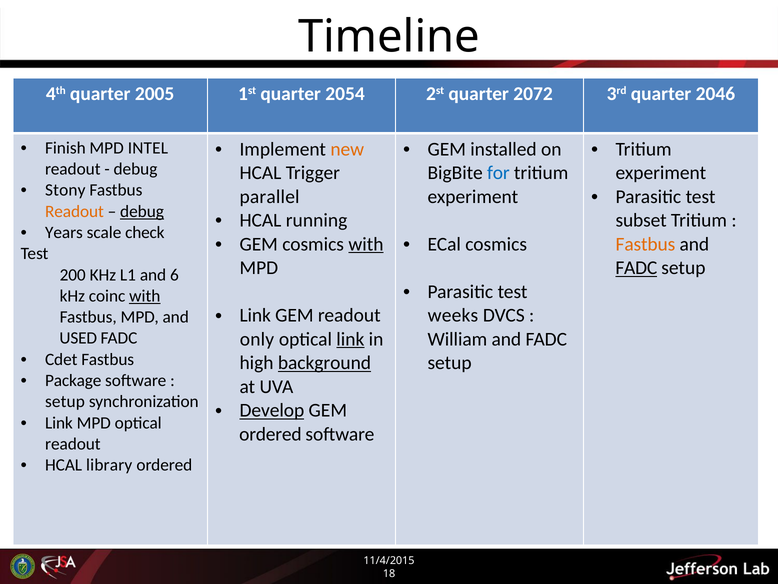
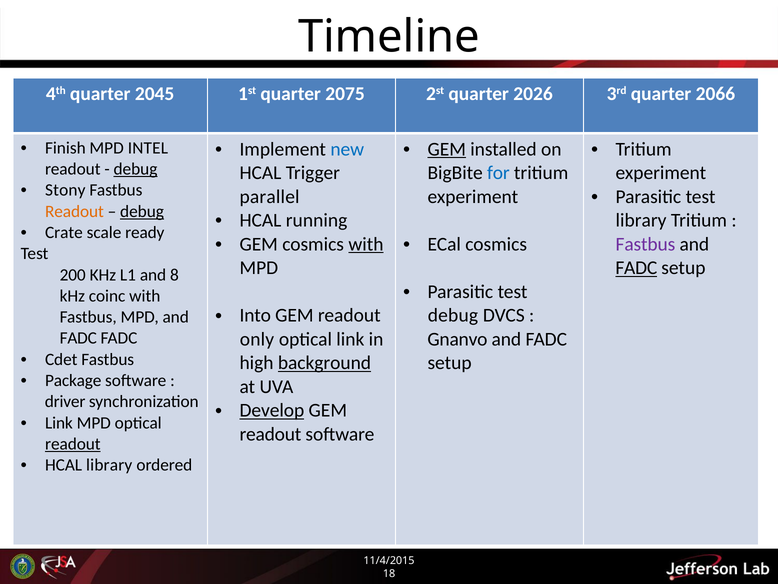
2005: 2005 -> 2045 (155, 94)
2054: 2054 -> 2075 (345, 94)
2072: 2072 -> 2026 (533, 94)
2046: 2046 -> 2066 (715, 94)
new colour: orange -> blue (347, 149)
GEM underline: none -> present (447, 149)
debug underline: none -> present (135, 169)
subset: subset -> library (641, 220)
Years: Years -> Crate (64, 232)
check: check -> ready (145, 232)
Fastbus colour: orange -> purple (645, 244)
6: 6 -> 8 (174, 275)
with underline: present -> none (145, 296)
Link: Link -> Into (255, 315)
weeks: weeks -> debug (453, 315)
USED: USED -> FADC (78, 338)
link underline: present -> none (350, 339)
William: William -> Gnanvo (457, 339)
setup: setup -> driver (65, 401)
ordered: ordered -> readout (270, 434)
readout underline: none -> present (73, 444)
